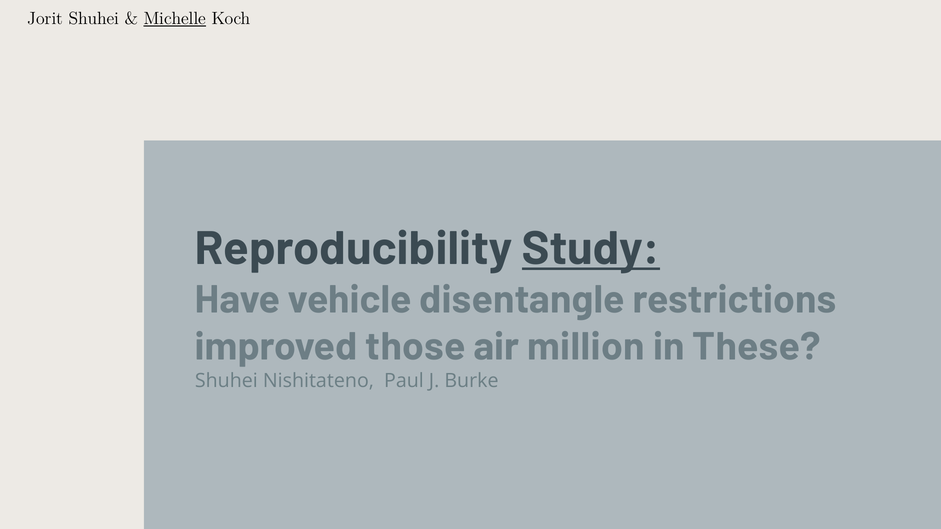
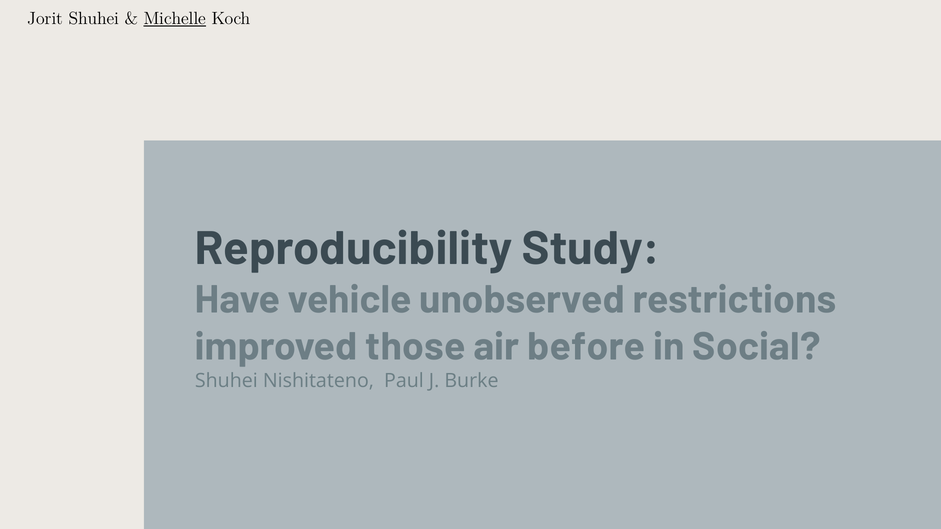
Study underline: present -> none (591, 249)
disentangle: disentangle -> unobserved (522, 300)
million: million -> before (586, 347)
These: These -> Social (757, 347)
